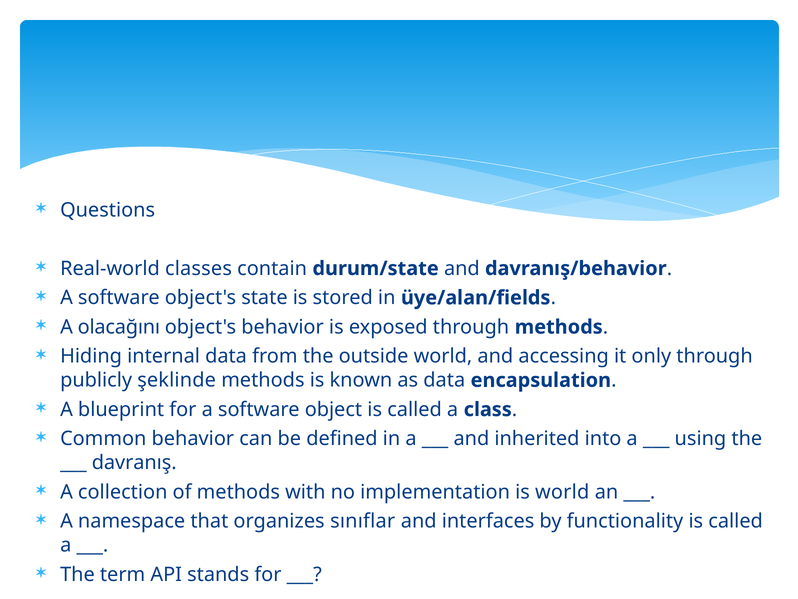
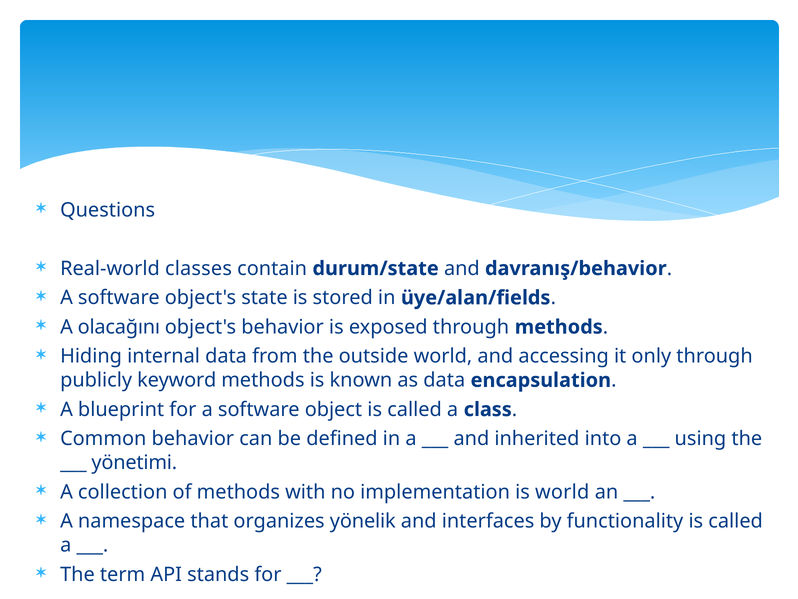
şeklinde: şeklinde -> keyword (177, 380)
davranış: davranış -> yönetimi (134, 462)
sınıflar: sınıflar -> yönelik (363, 521)
